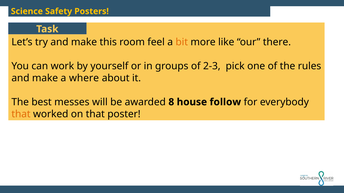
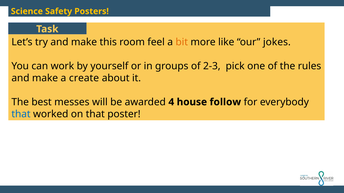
there: there -> jokes (277, 42)
where: where -> create (84, 78)
8: 8 -> 4 (171, 102)
that colour: orange -> blue (21, 114)
